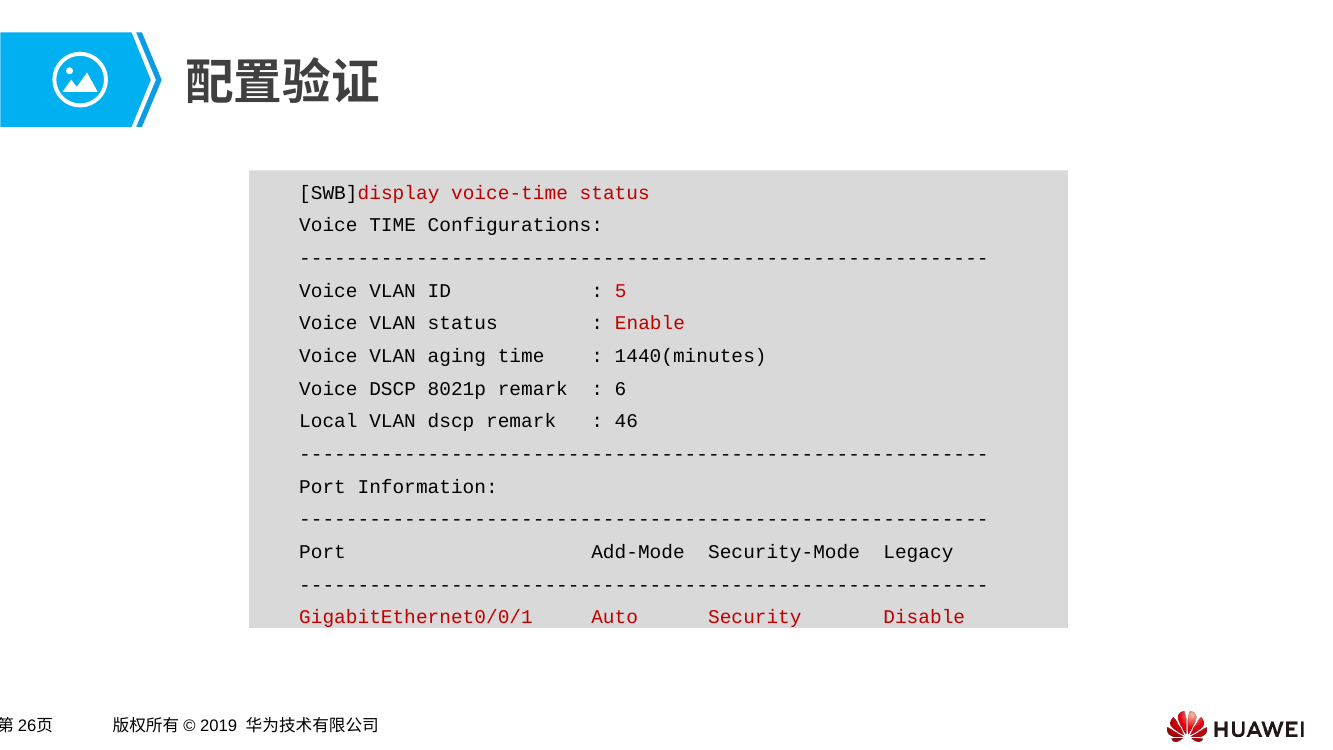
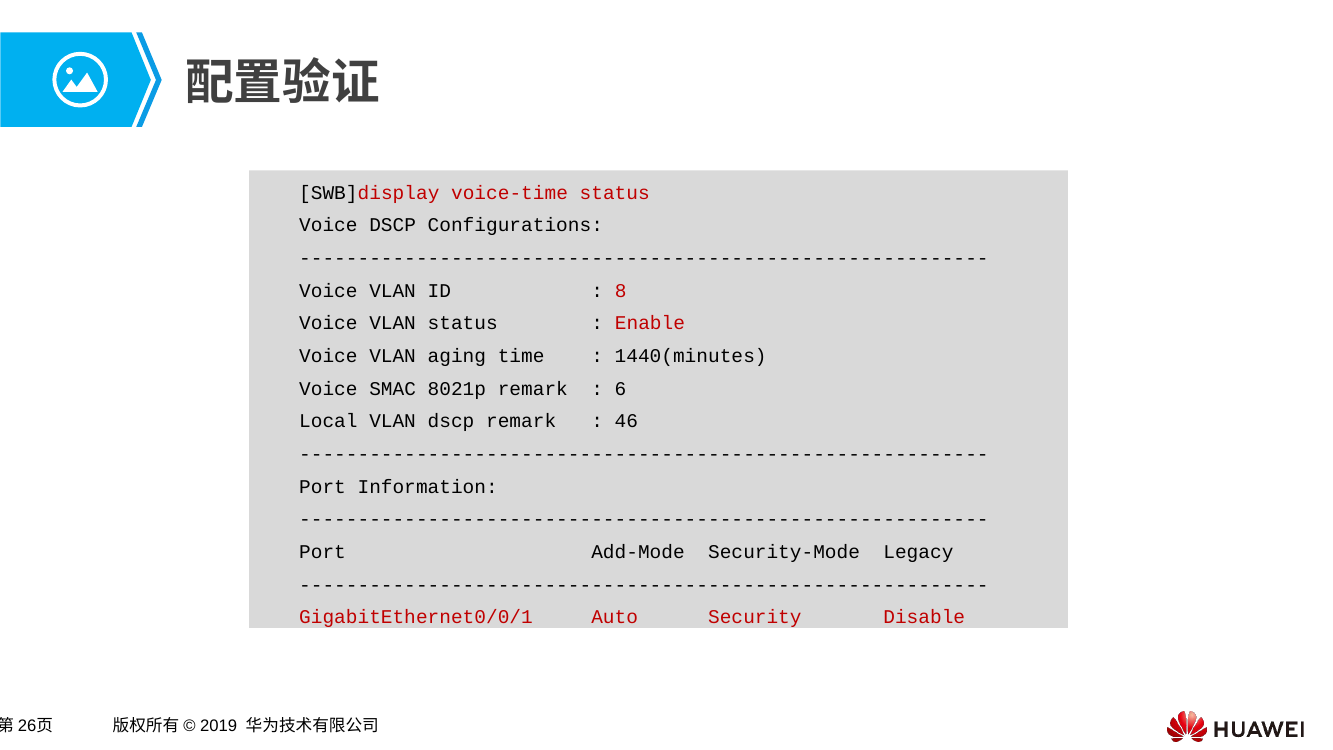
Voice TIME: TIME -> DSCP (393, 225)
5: 5 -> 8 (621, 291)
Voice DSCP: DSCP -> SMAC (393, 389)
